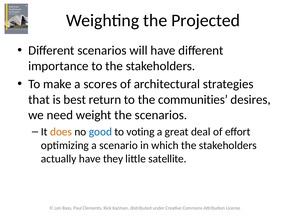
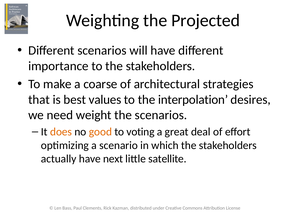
scores: scores -> coarse (100, 84)
return: return -> values (105, 99)
communities: communities -> interpolation (193, 99)
good colour: blue -> orange (100, 131)
they: they -> next (113, 158)
